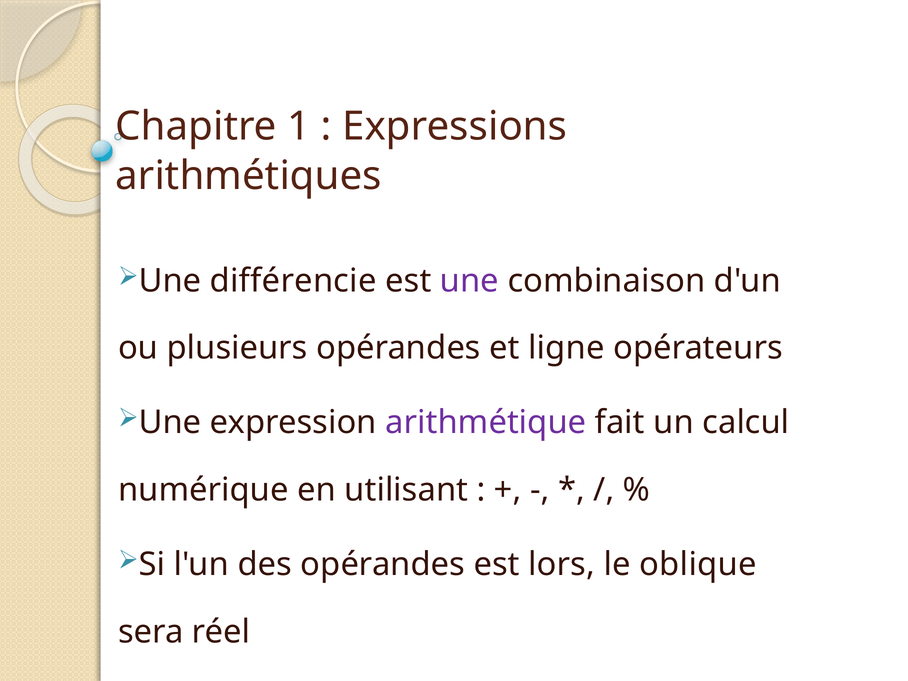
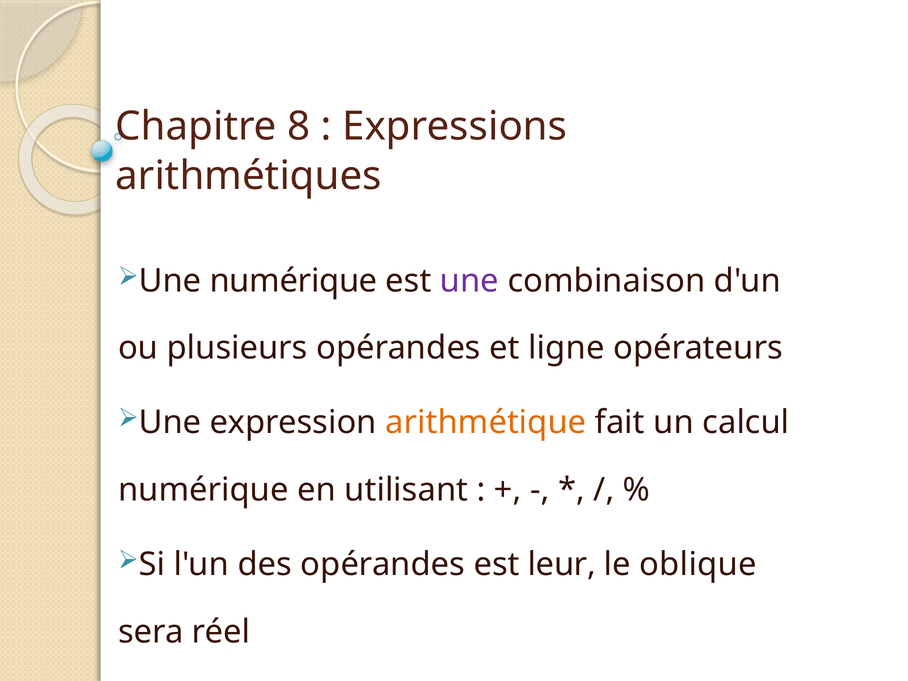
1: 1 -> 8 (299, 127)
Une différencie: différencie -> numérique (293, 281)
arithmétique colour: purple -> orange (486, 423)
lors: lors -> leur (562, 565)
